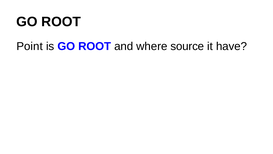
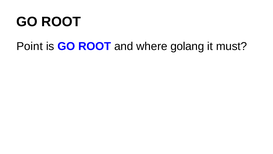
source: source -> golang (187, 46)
have: have -> must (231, 46)
